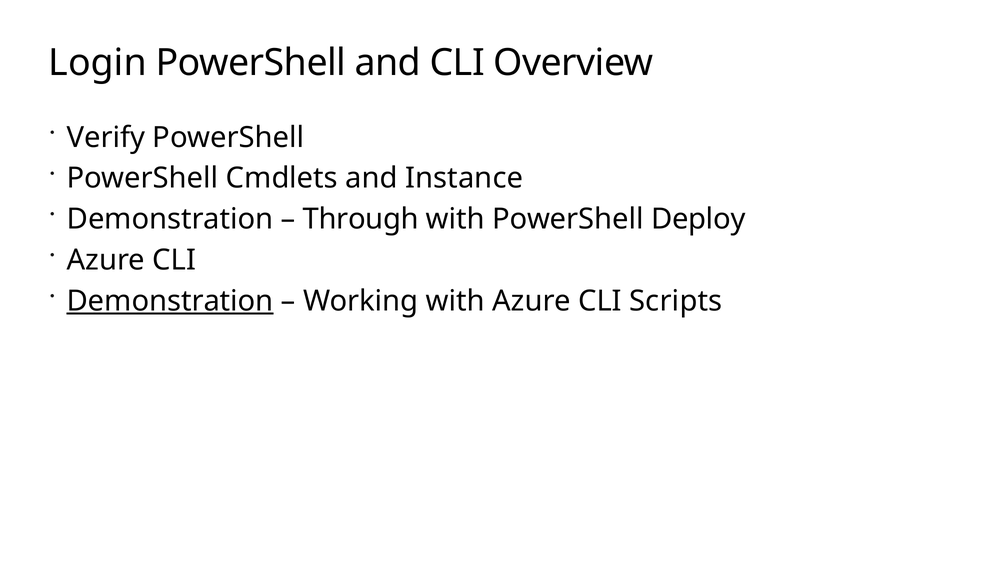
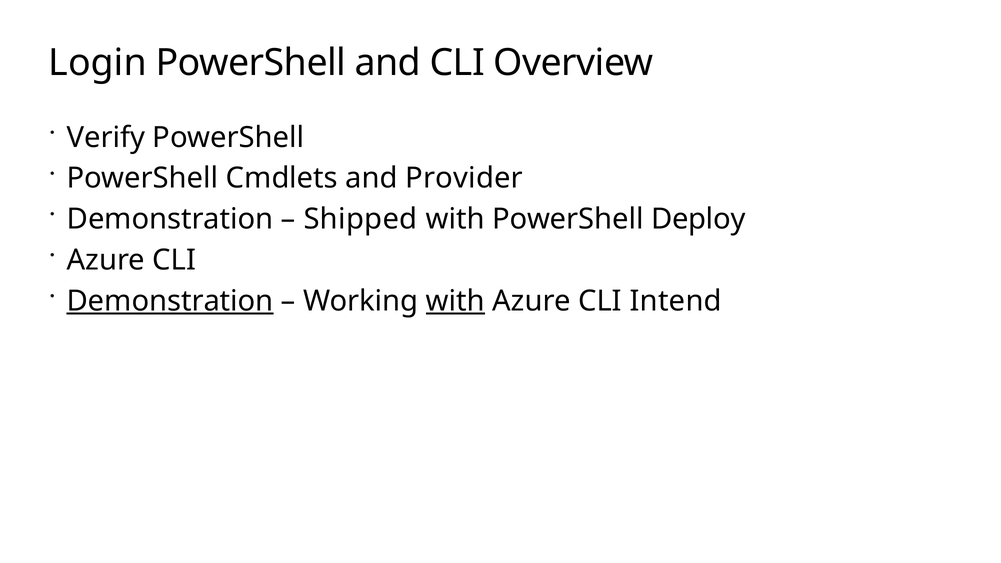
Instance: Instance -> Provider (464, 178)
Through: Through -> Shipped (360, 219)
with underline: none -> present (455, 301)
Scripts: Scripts -> Intend (676, 301)
